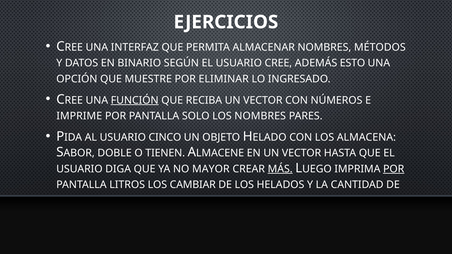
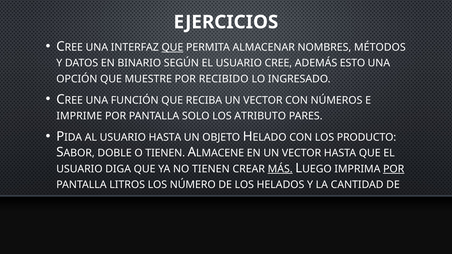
QUE underline: none -> present (172, 47)
ELIMINAR: ELIMINAR -> RECIBIDO (224, 79)
FUNCIÓN underline: present -> none (135, 100)
LOS NOMBRES: NOMBRES -> ATRIBUTO (260, 116)
USUARIO CINCO: CINCO -> HASTA (165, 137)
ALMACENA: ALMACENA -> PRODUCTO (366, 137)
NO MAYOR: MAYOR -> TIENEN (211, 169)
CAMBIAR: CAMBIAR -> NÚMERO (193, 185)
